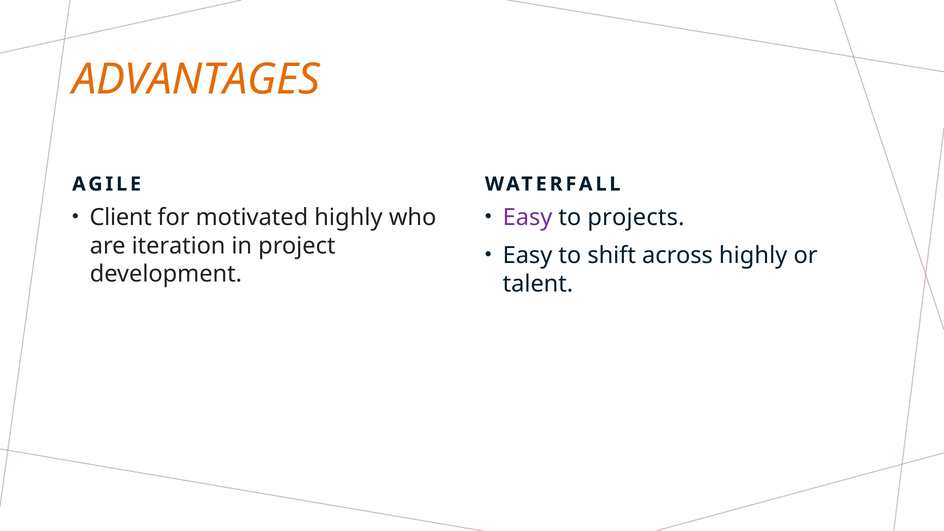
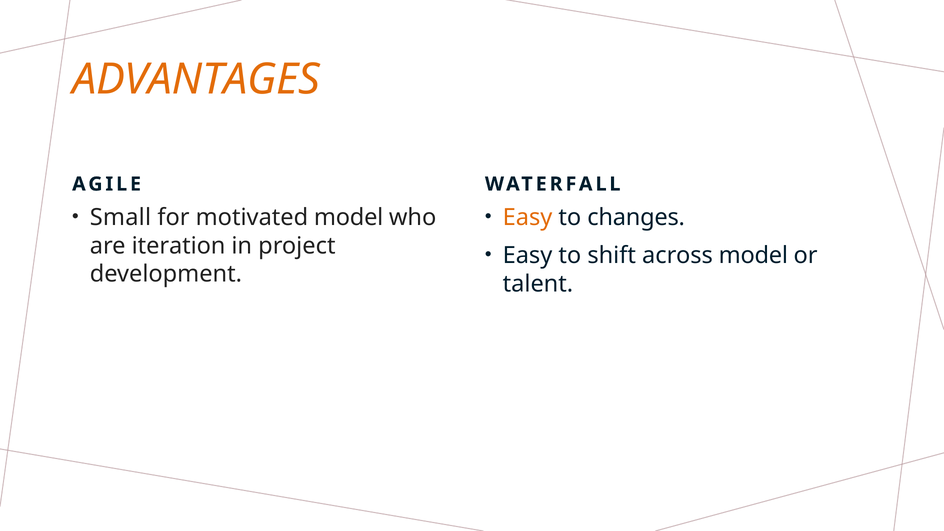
Client: Client -> Small (120, 217)
motivated highly: highly -> model (349, 217)
Easy colour: purple -> orange (528, 217)
projects: projects -> changes (636, 217)
across highly: highly -> model (753, 256)
